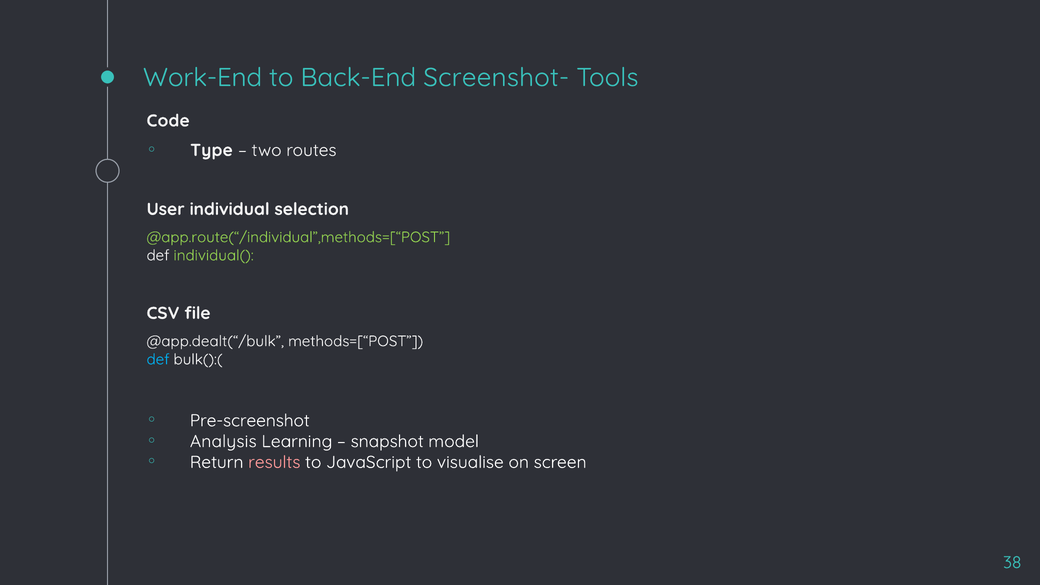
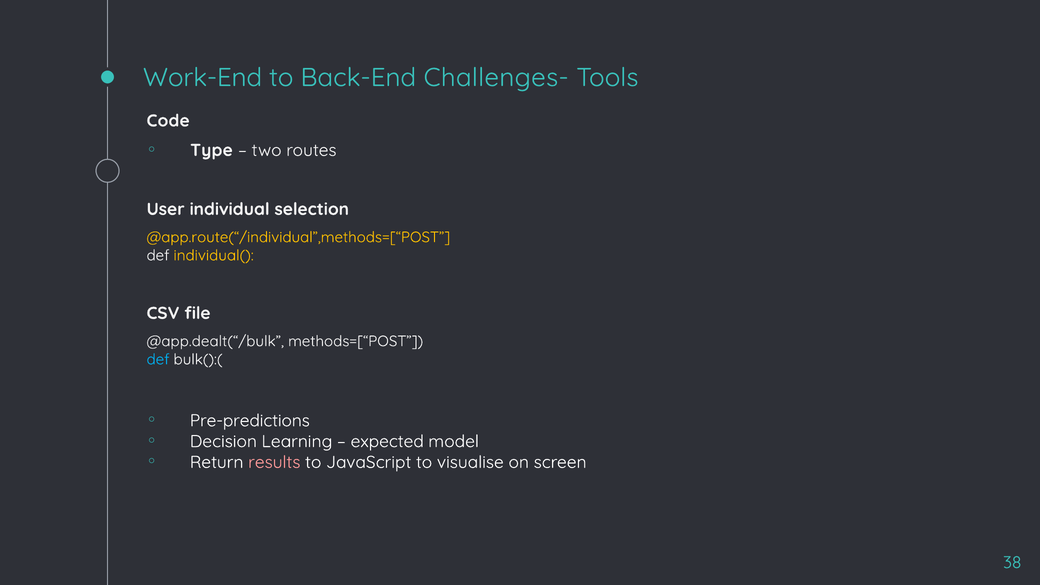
Screenshot-: Screenshot- -> Challenges- (496, 78)
@app.route(“/individual”,methods=[“POST colour: light green -> yellow (298, 237)
individual( colour: light green -> yellow (214, 255)
Pre-screenshot: Pre-screenshot -> Pre-predictions (250, 421)
Analysis: Analysis -> Decision (223, 441)
snapshot: snapshot -> expected (387, 441)
